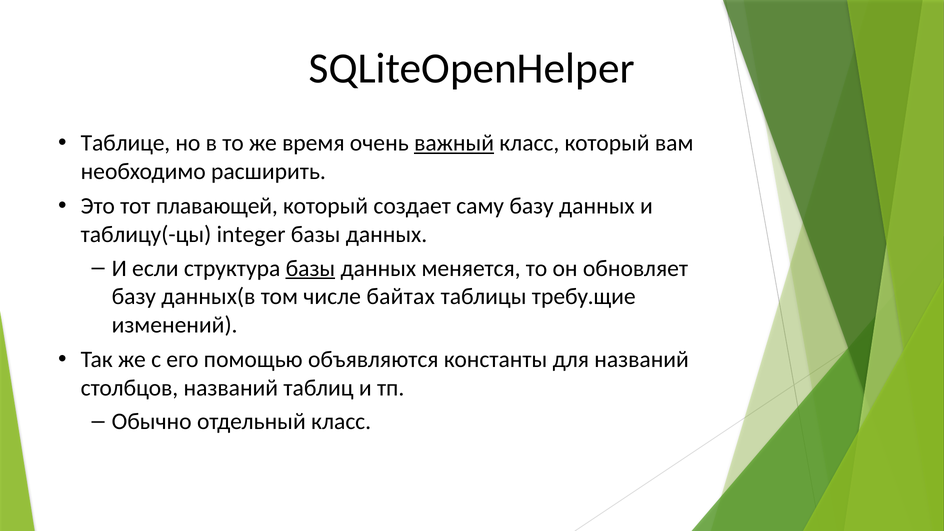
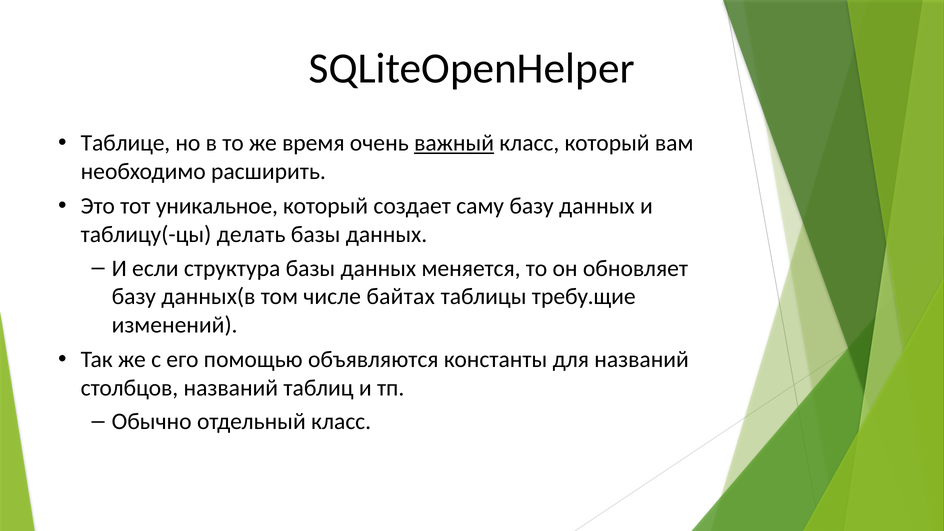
плавающей: плавающей -> уникальное (217, 206)
integer: integer -> делать (251, 234)
базы underline: present -> none (310, 268)
